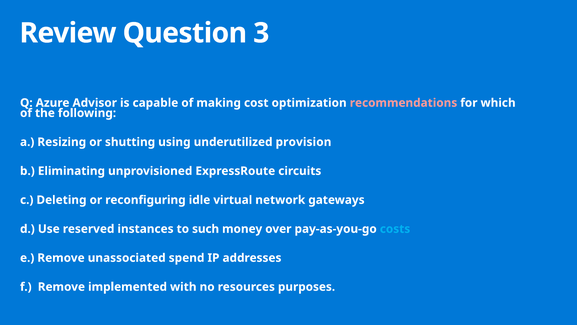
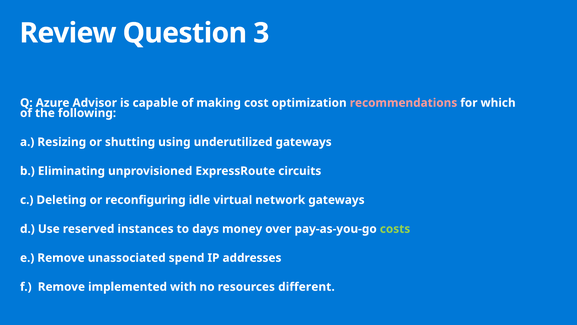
underutilized provision: provision -> gateways (304, 142)
such: such -> days (206, 229)
costs colour: light blue -> light green (395, 229)
purposes: purposes -> different (306, 286)
